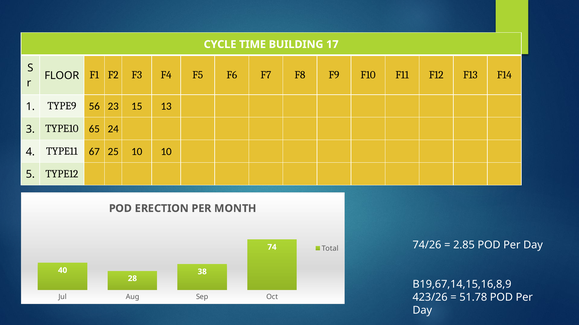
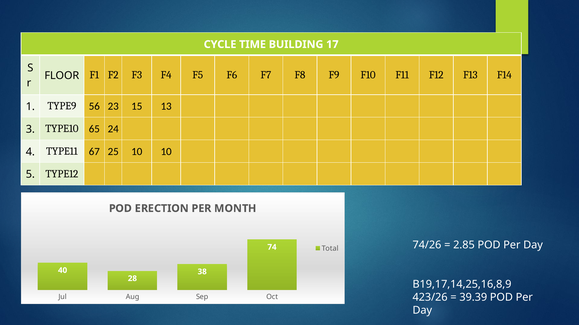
B19,67,14,15,16,8,9: B19,67,14,15,16,8,9 -> B19,17,14,25,16,8,9 (462, 285)
51.78: 51.78 -> 39.39 (473, 298)
